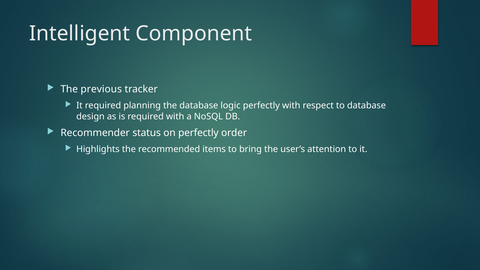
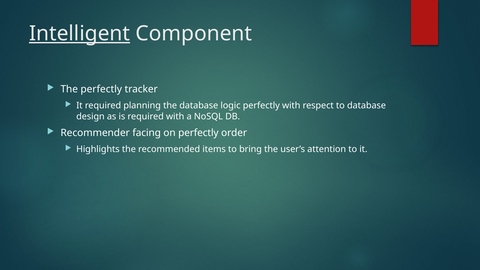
Intelligent underline: none -> present (80, 34)
The previous: previous -> perfectly (101, 89)
status: status -> facing (147, 133)
